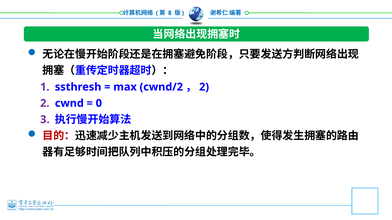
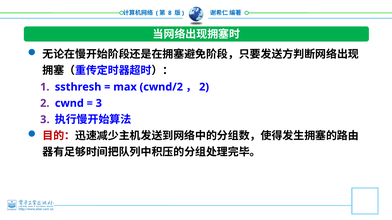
0: 0 -> 3 (99, 103)
